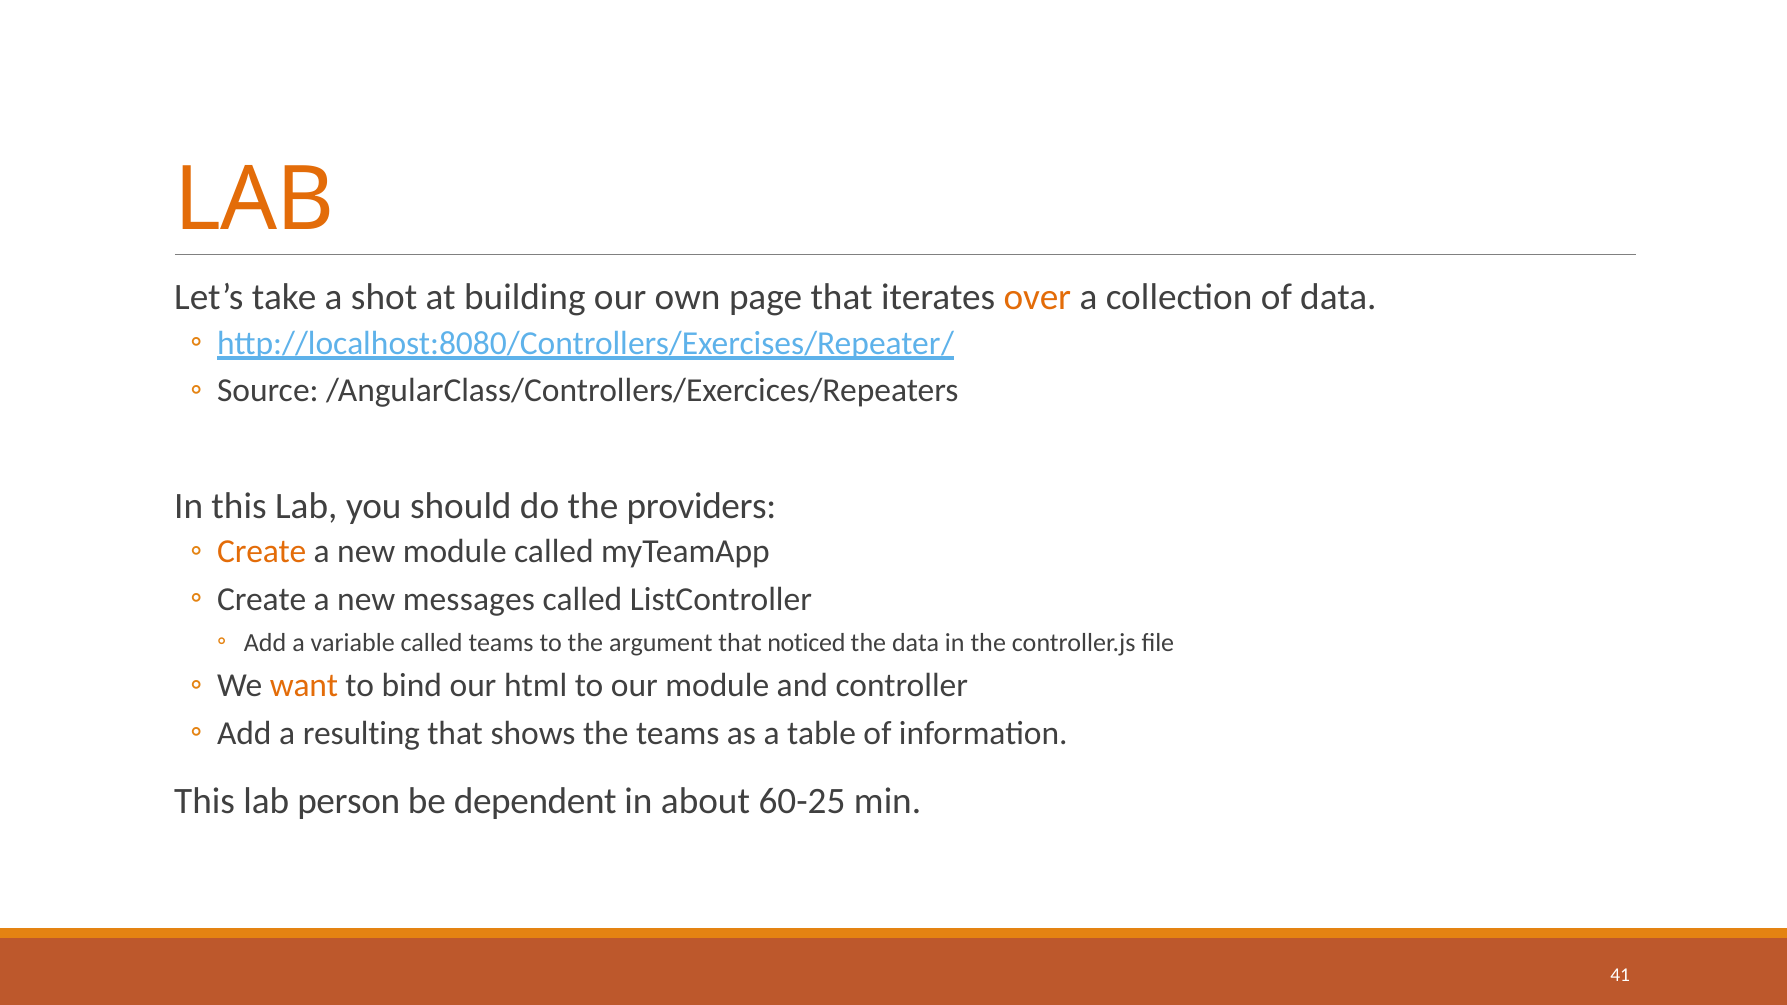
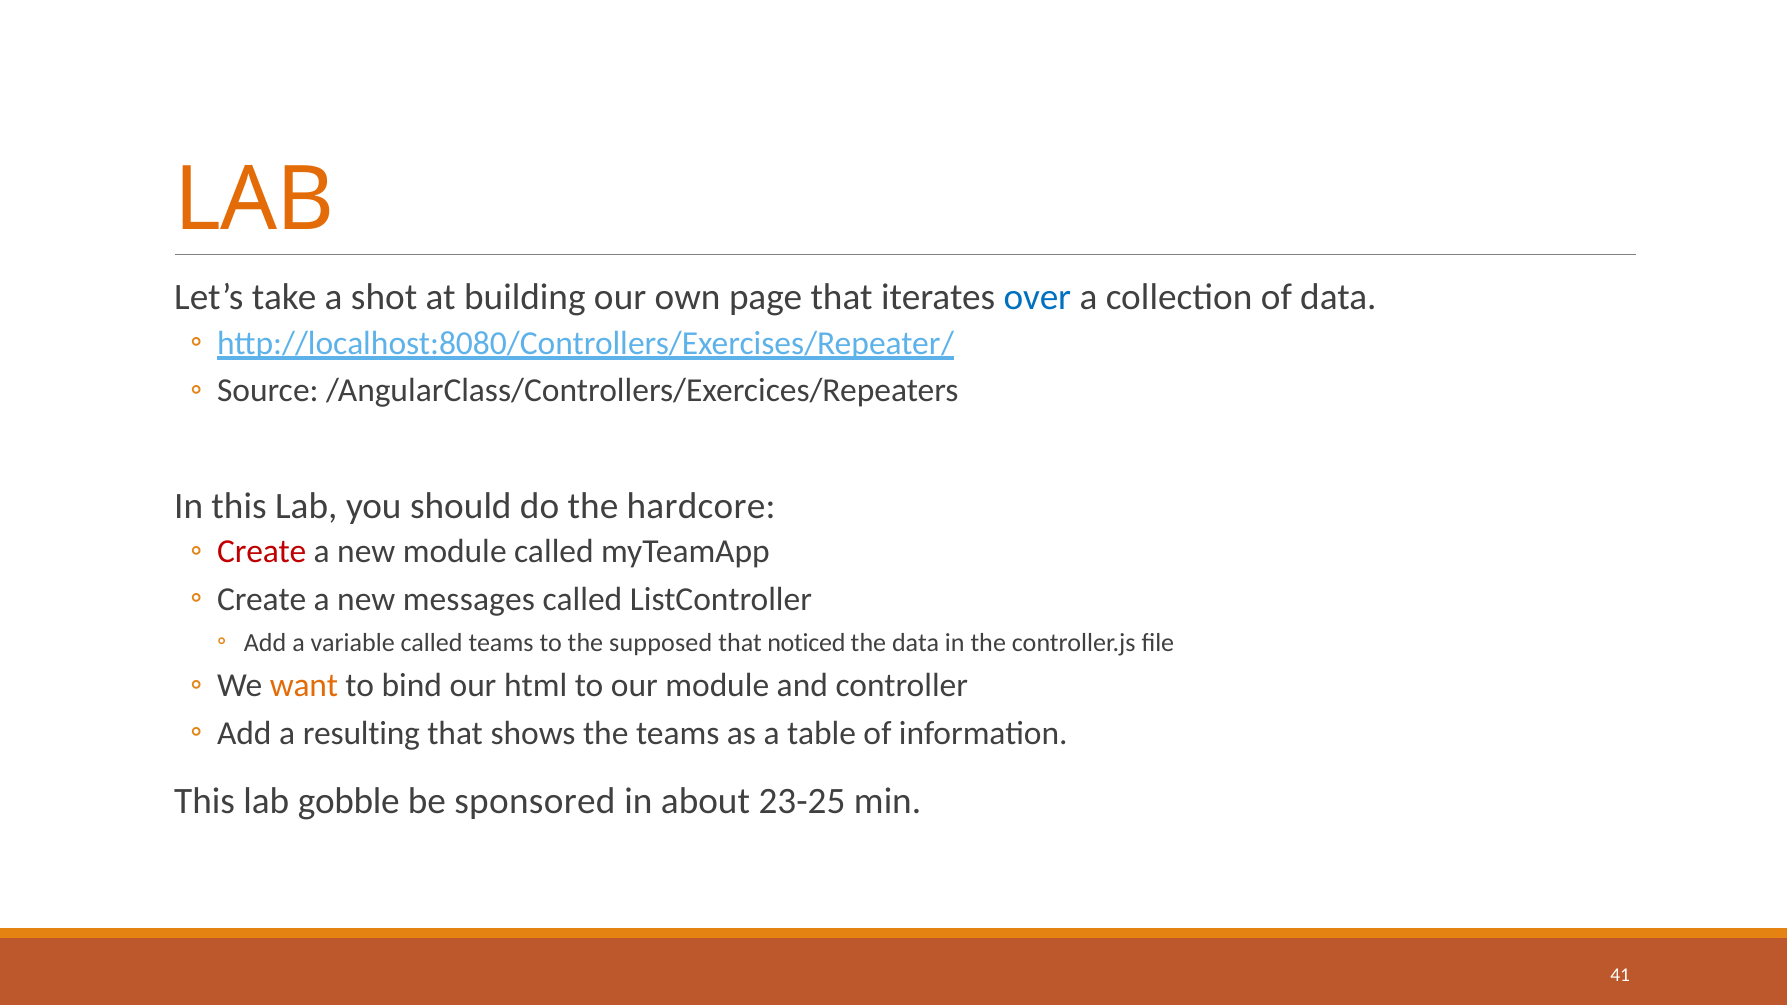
over colour: orange -> blue (1037, 297)
providers: providers -> hardcore (701, 506)
Create colour: orange -> red (262, 552)
argument: argument -> supposed (661, 643)
person: person -> gobble (349, 801)
dependent: dependent -> sponsored (535, 801)
60-25: 60-25 -> 23-25 (802, 801)
